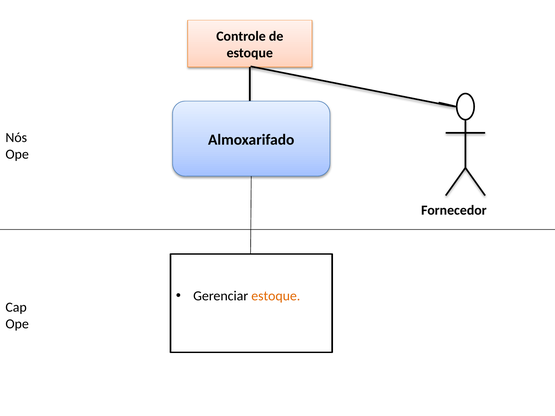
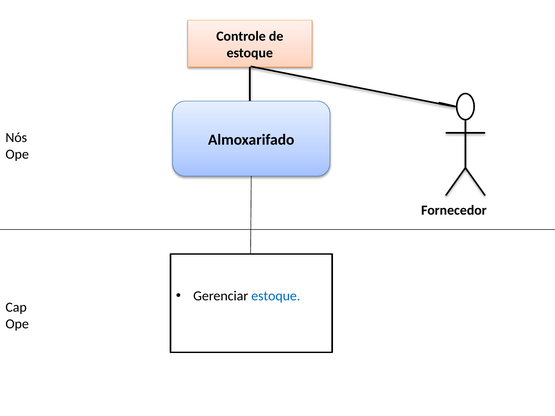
estoque colour: orange -> blue (276, 296)
